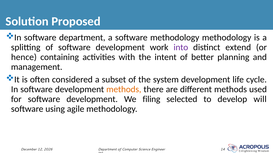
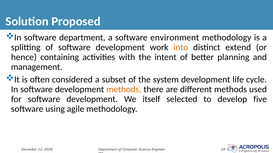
software methodology: methodology -> environment (175, 38)
into colour: purple -> orange (181, 47)
filing: filing -> itself (151, 99)
will: will -> five (260, 99)
